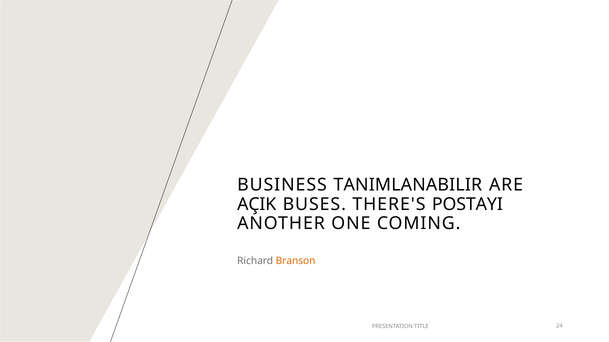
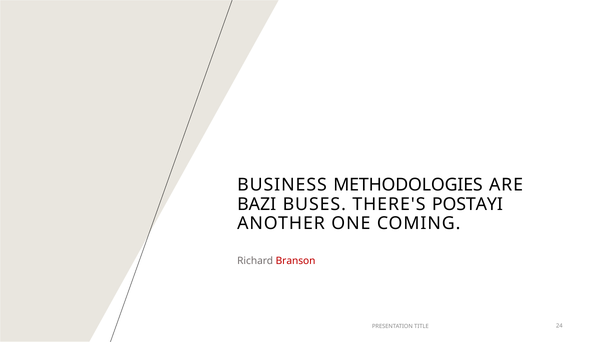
TANIMLANABILIR: TANIMLANABILIR -> METHODOLOGIES (408, 185)
AÇIK: AÇIK -> BAZI (257, 205)
Branson colour: orange -> red (296, 262)
